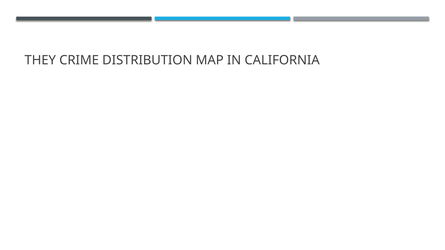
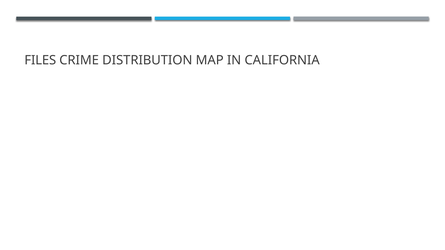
THEY: THEY -> FILES (40, 60)
